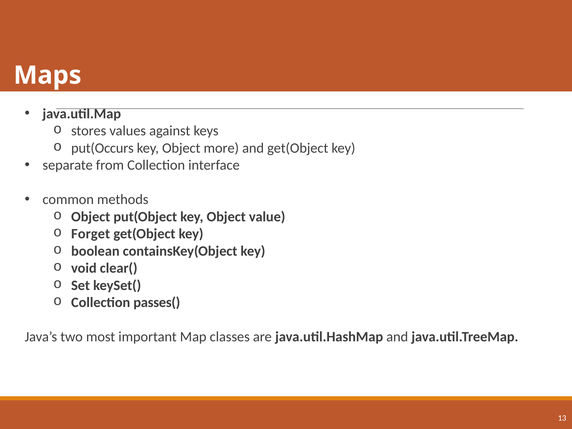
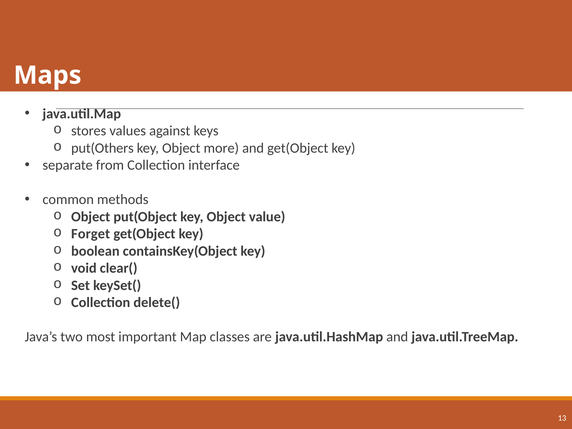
put(Occurs: put(Occurs -> put(Others (102, 148)
passes(: passes( -> delete( (157, 302)
